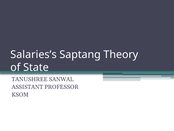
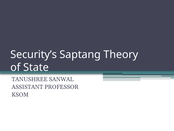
Salaries’s: Salaries’s -> Security’s (34, 54)
